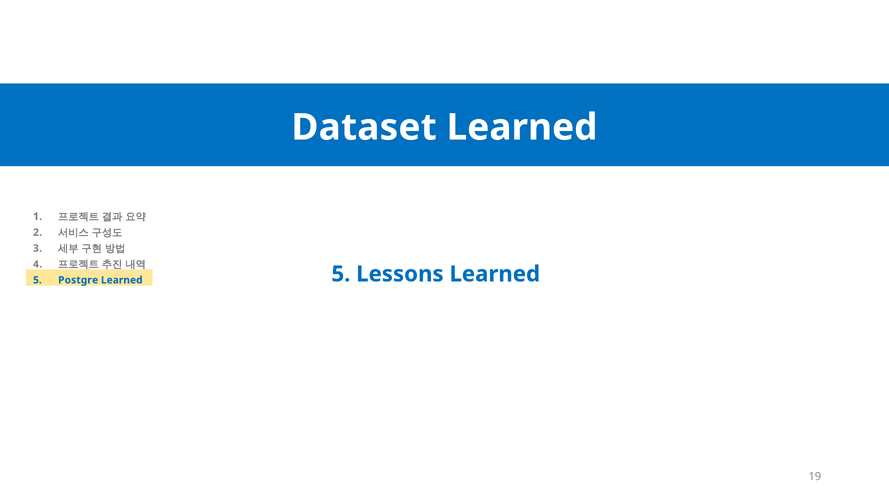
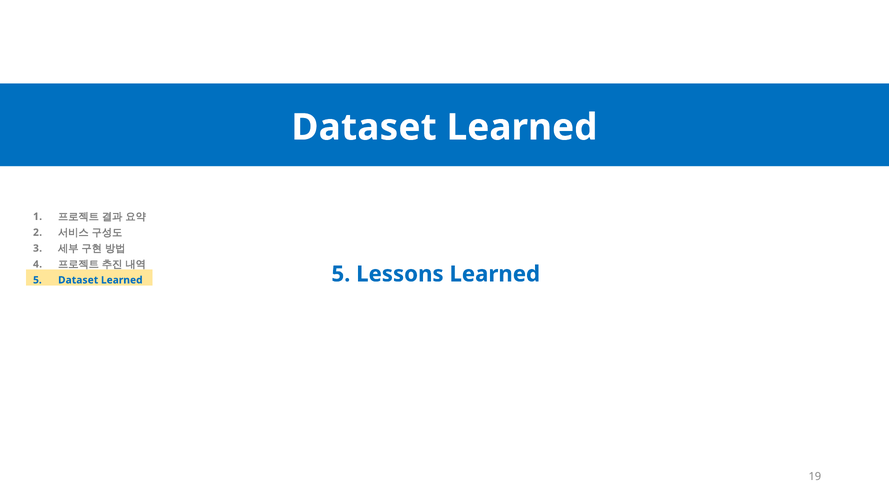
5 Postgre: Postgre -> Dataset (78, 280)
